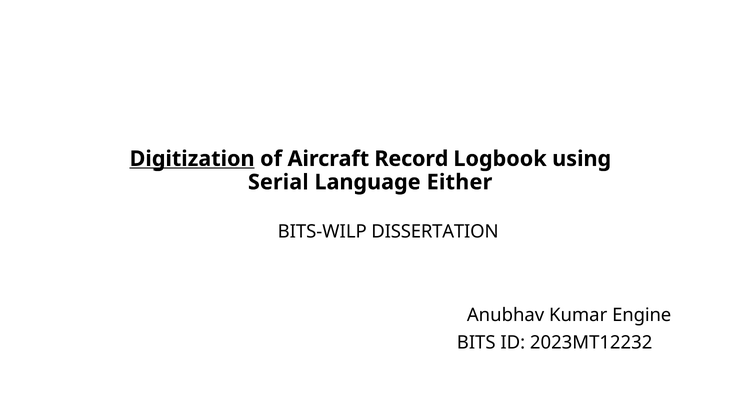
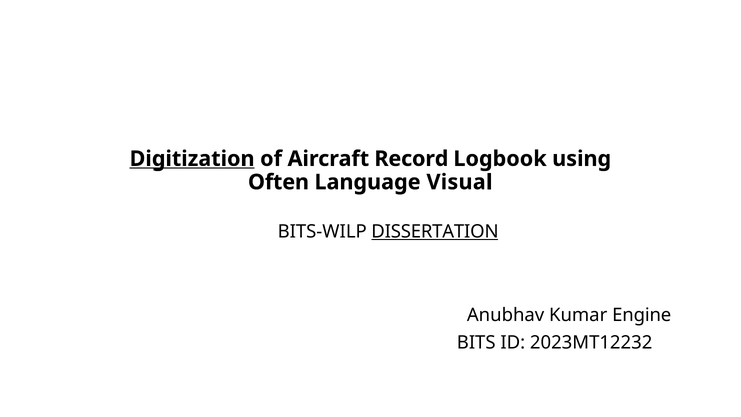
Serial: Serial -> Often (278, 182)
Either: Either -> Visual (459, 182)
DISSERTATION underline: none -> present (435, 232)
